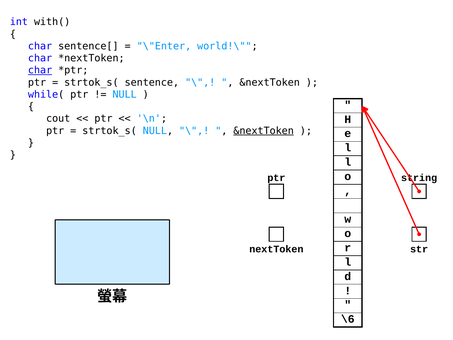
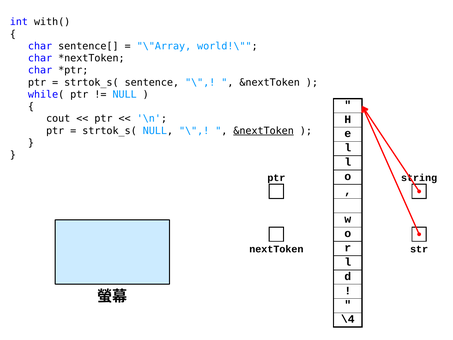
\"Enter: \"Enter -> \"Array (164, 46)
char underline: present -> none (40, 70)
\6: \6 -> \4 (348, 319)
